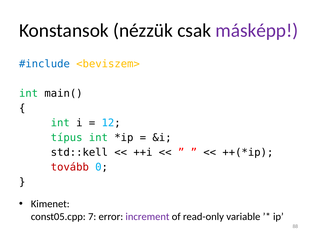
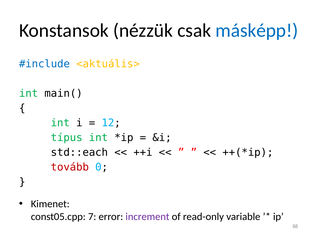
másképp colour: purple -> blue (257, 31)
<beviszem>: <beviszem> -> <aktuális> (108, 64)
std::kell: std::kell -> std::each (79, 153)
